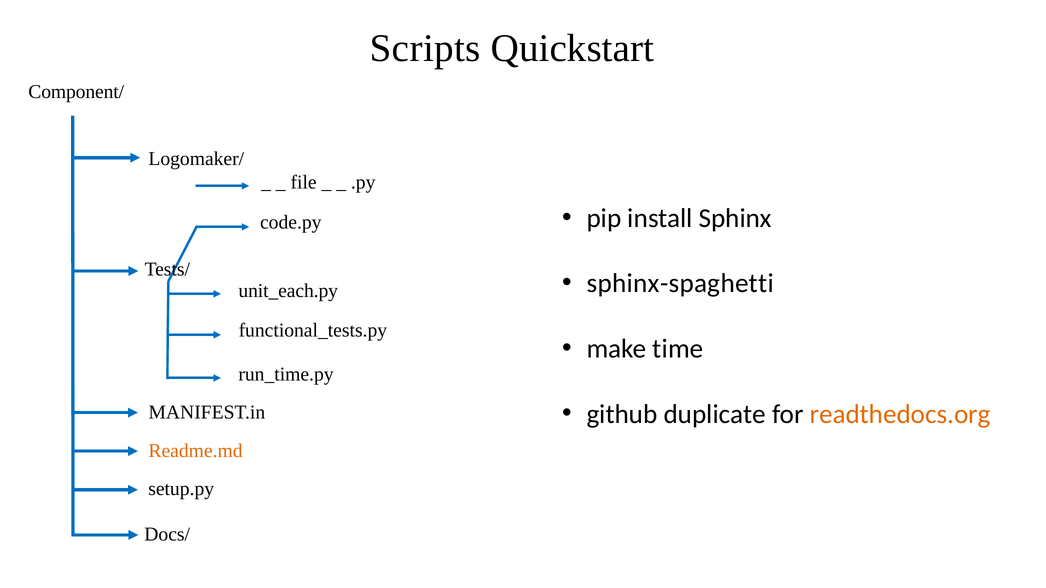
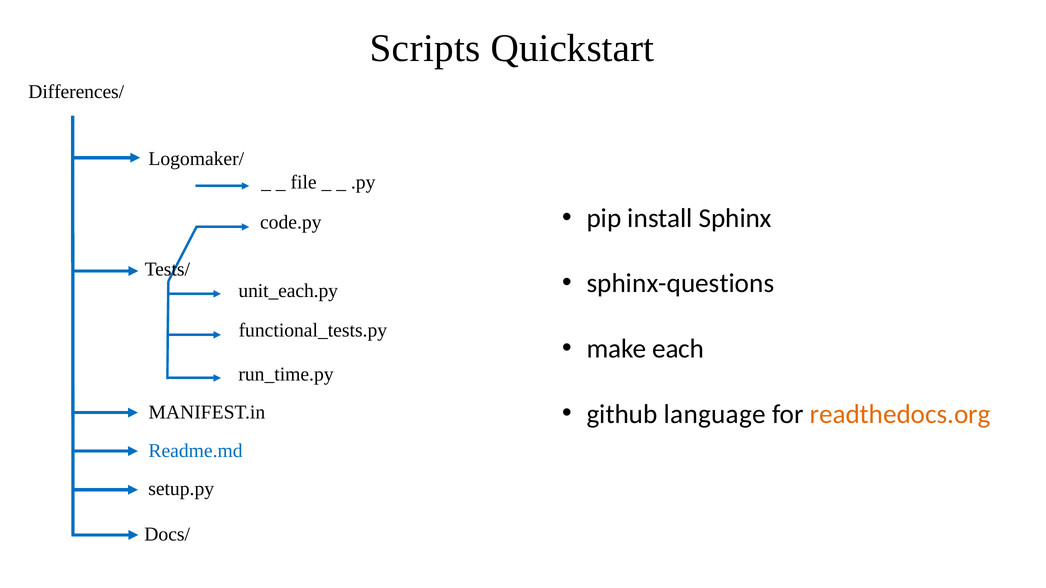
Component/: Component/ -> Differences/ (76, 92)
sphinx-spaghetti: sphinx-spaghetti -> sphinx-questions (680, 284)
time: time -> each (678, 349)
duplicate: duplicate -> language (715, 414)
Readme.md colour: orange -> blue (196, 451)
